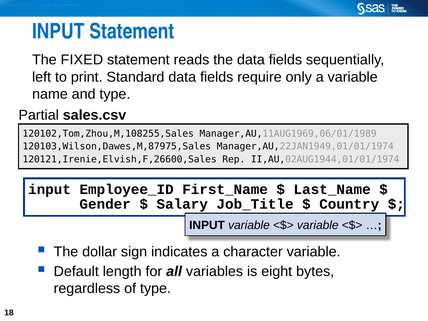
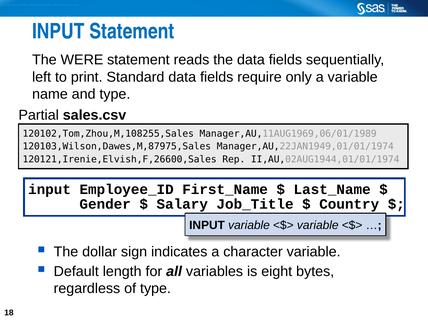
FIXED: FIXED -> WERE (82, 60)
